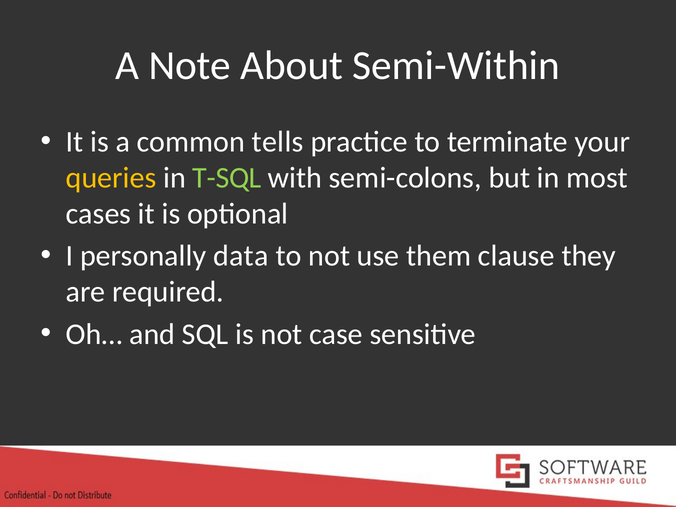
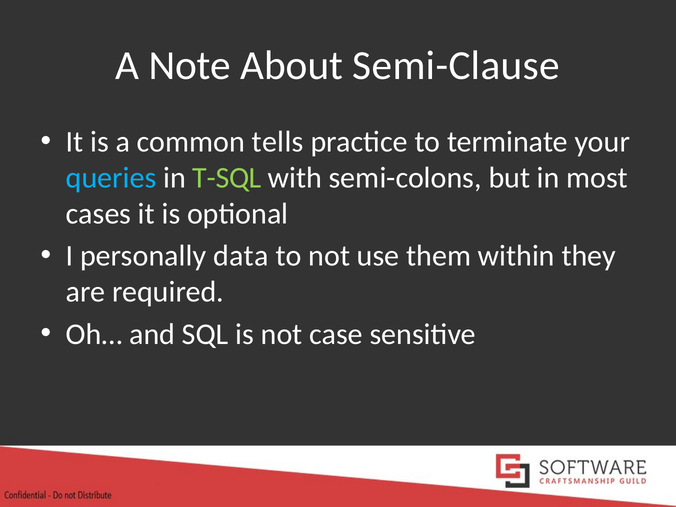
Semi-Within: Semi-Within -> Semi-Clause (456, 65)
queries colour: yellow -> light blue (111, 178)
clause: clause -> within (516, 256)
